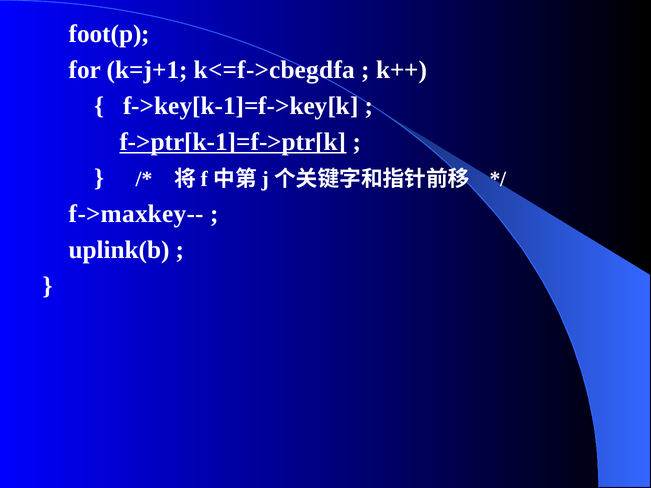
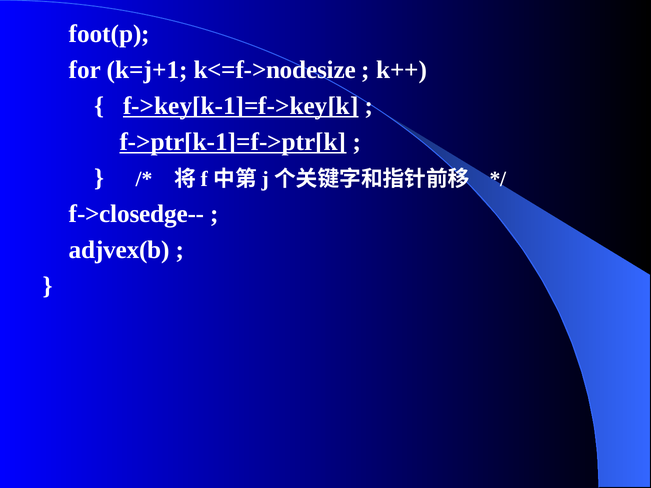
k<=f->cbegdfa: k<=f->cbegdfa -> k<=f->nodesize (275, 70)
f->key[k-1]=f->key[k underline: none -> present (241, 106)
f->maxkey--: f->maxkey-- -> f->closedge-- (137, 214)
uplink(b: uplink(b -> adjvex(b (119, 250)
